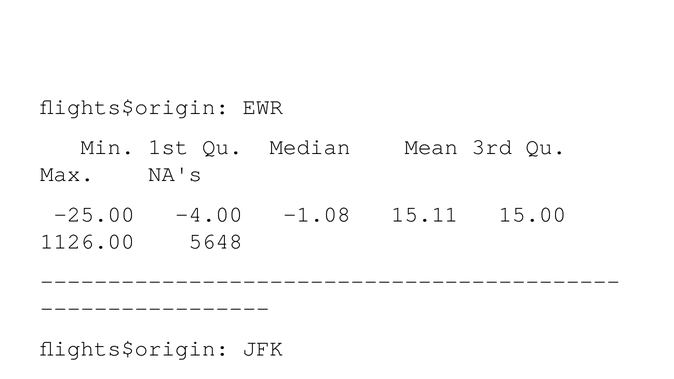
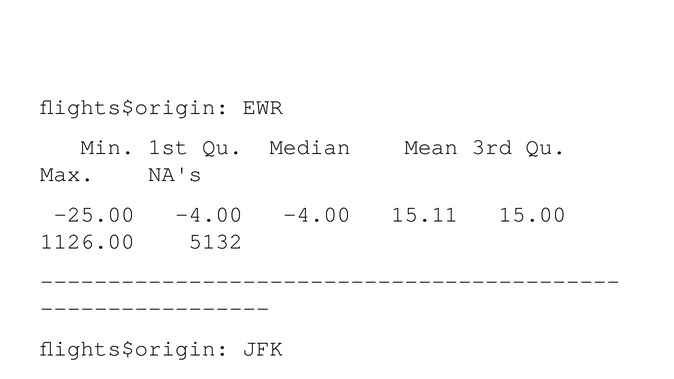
-4.00 -1.08: -1.08 -> -4.00 (317, 214)
5648: 5648 -> 5132 (216, 241)
